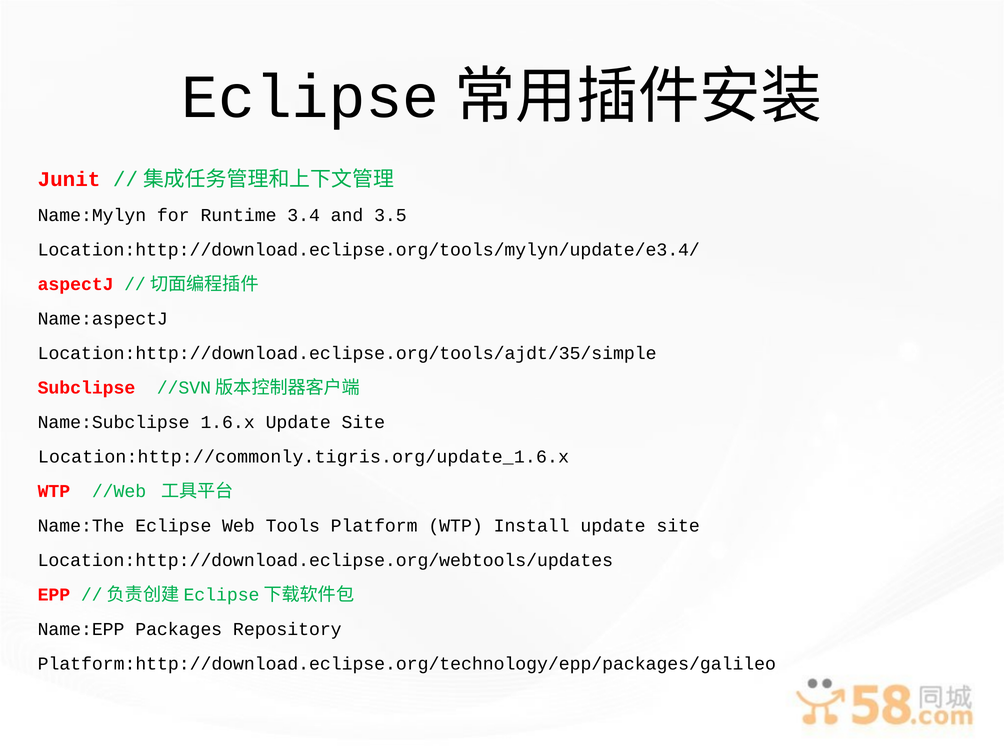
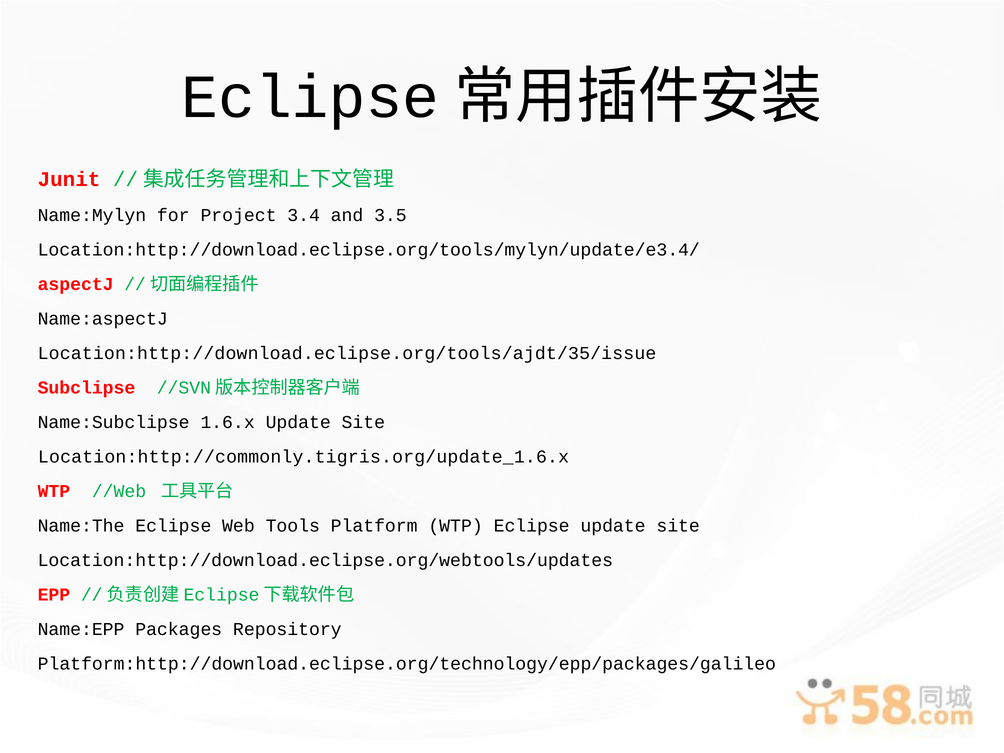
Runtime: Runtime -> Project (239, 215)
Location:http://download.eclipse.org/tools/ajdt/35/simple: Location:http://download.eclipse.org/tools/ajdt/35/simple -> Location:http://download.eclipse.org/tools/ajdt/35/issue (347, 353)
WTP Install: Install -> Eclipse (532, 526)
